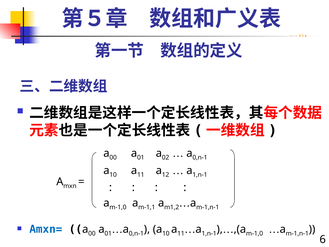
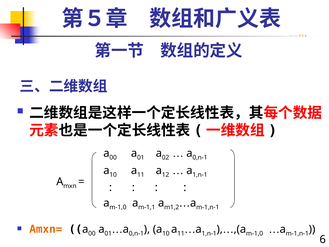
Amxn= colour: blue -> orange (46, 229)
